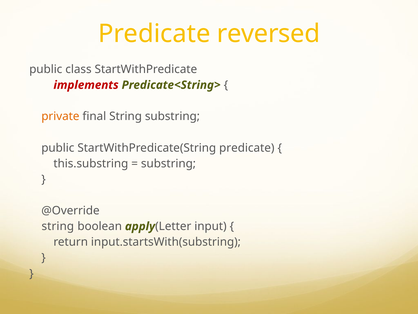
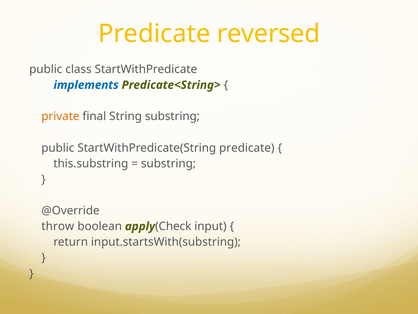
implements colour: red -> blue (86, 85)
string: string -> throw (58, 226)
Letter: Letter -> Check (173, 226)
